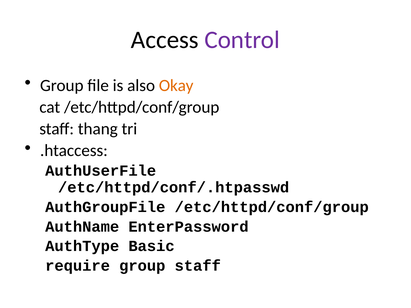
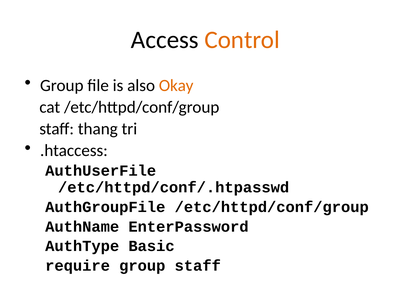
Control colour: purple -> orange (242, 40)
